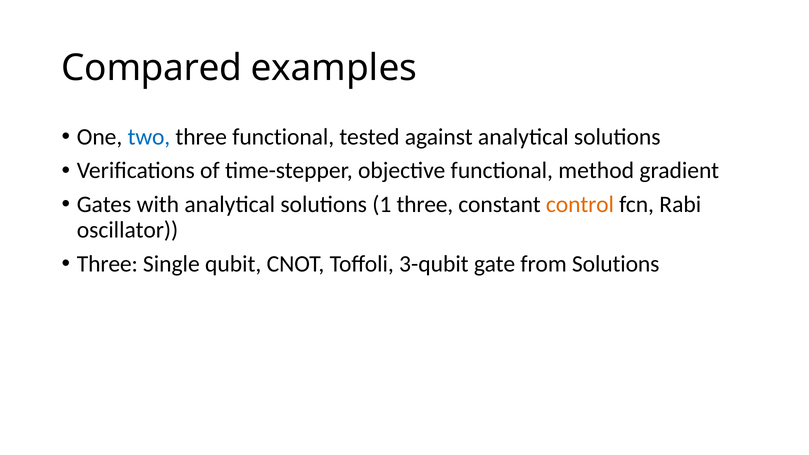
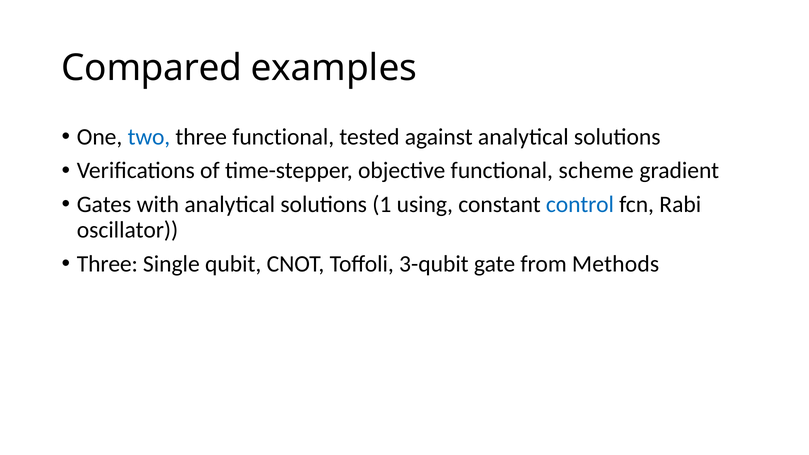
method: method -> scheme (596, 171)
1 three: three -> using (425, 205)
control colour: orange -> blue (580, 205)
from Solutions: Solutions -> Methods (616, 264)
